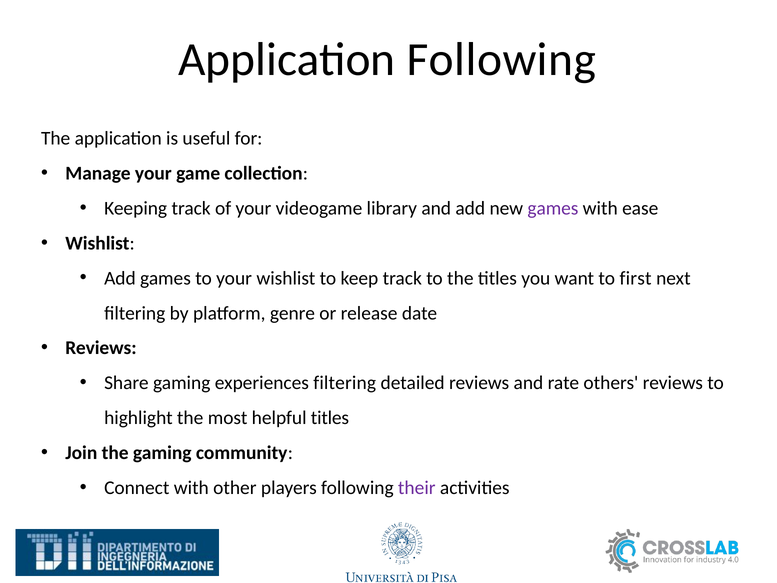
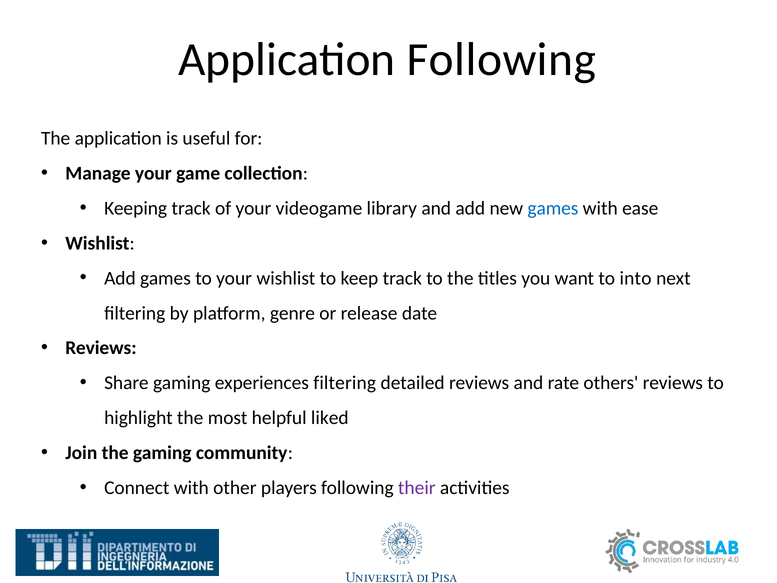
games colour: purple -> blue (553, 208)
first: first -> into (636, 278)
helpful titles: titles -> liked (330, 418)
